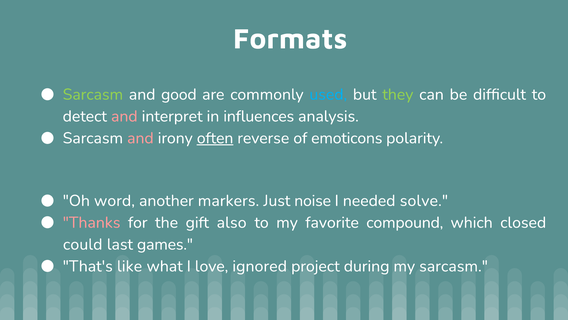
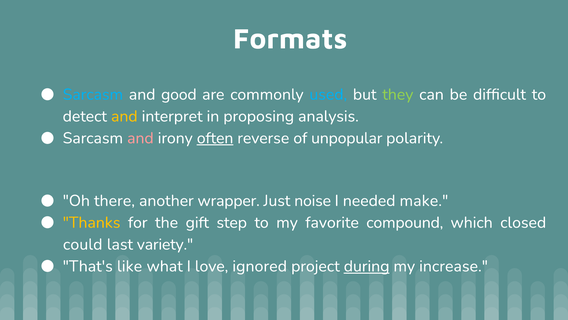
Sarcasm colour: light green -> light blue (93, 94)
and colour: pink -> yellow (124, 116)
influences: influences -> proposing (259, 116)
emoticons: emoticons -> unpopular (347, 138)
word: word -> there (114, 200)
markers: markers -> wrapper (229, 200)
solve: solve -> make (424, 200)
Thanks colour: pink -> yellow (92, 222)
also: also -> step (232, 222)
games: games -> variety (165, 244)
during underline: none -> present (367, 266)
my sarcasm: sarcasm -> increase (454, 266)
